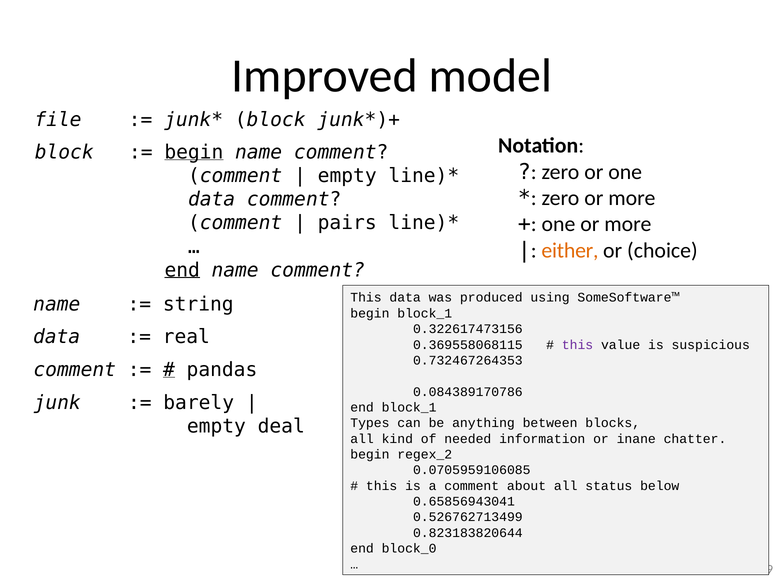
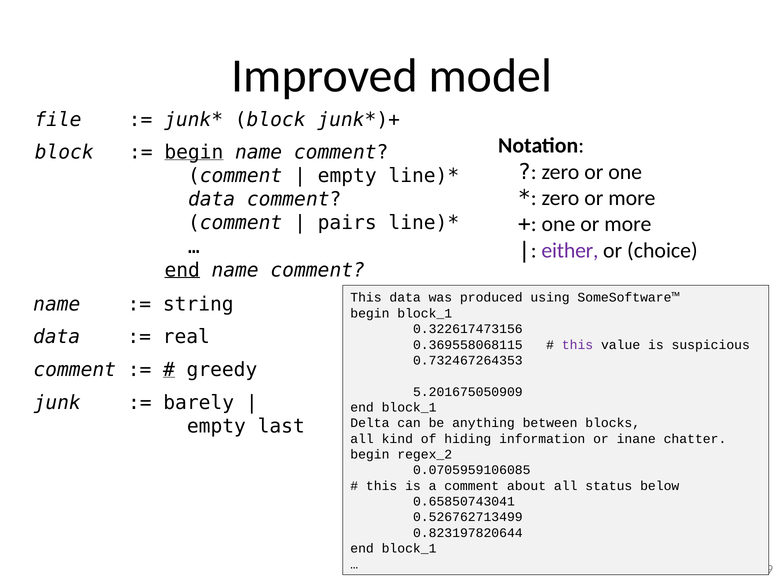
either colour: orange -> purple (570, 250)
pandas: pandas -> greedy (222, 370)
0.084389170786: 0.084389170786 -> 5.201675050909 (468, 392)
deal: deal -> last (281, 426)
Types: Types -> Delta (370, 423)
needed: needed -> hiding (468, 439)
0.65856943041: 0.65856943041 -> 0.65850743041 (464, 501)
0.823183820644: 0.823183820644 -> 0.823197820644 (468, 533)
block_0: block_0 -> block_1 (409, 549)
